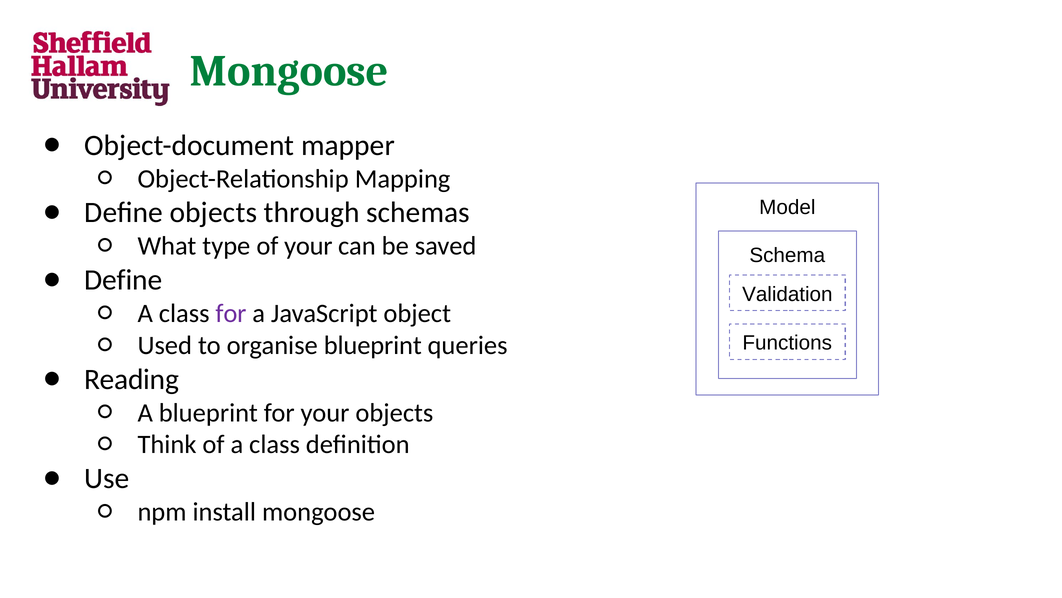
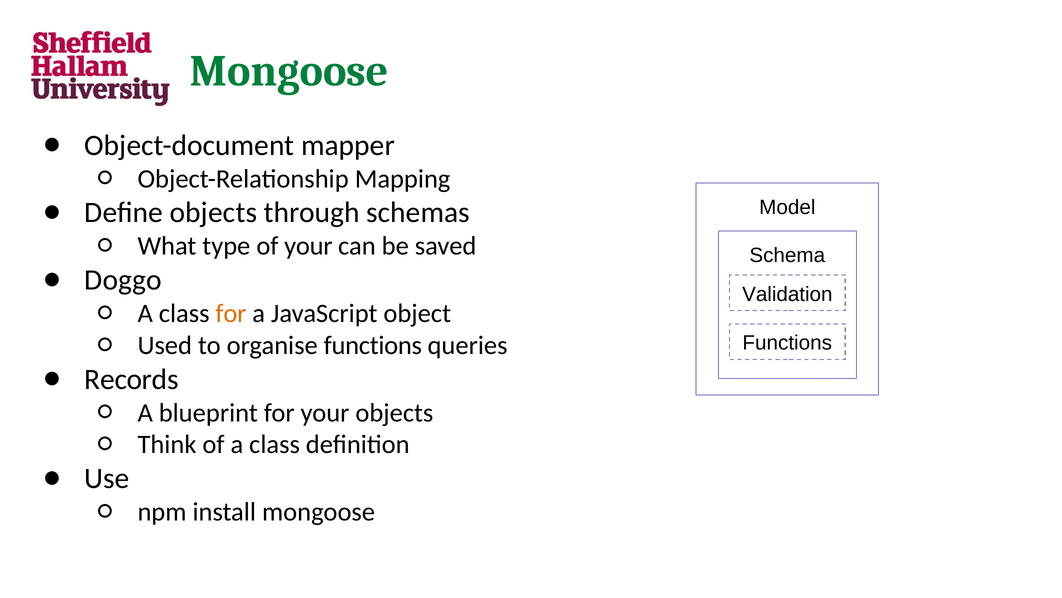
Define: Define -> Doggo (123, 280)
for colour: purple -> orange (231, 313)
organise blueprint: blueprint -> functions (373, 345)
Reading: Reading -> Records (132, 379)
